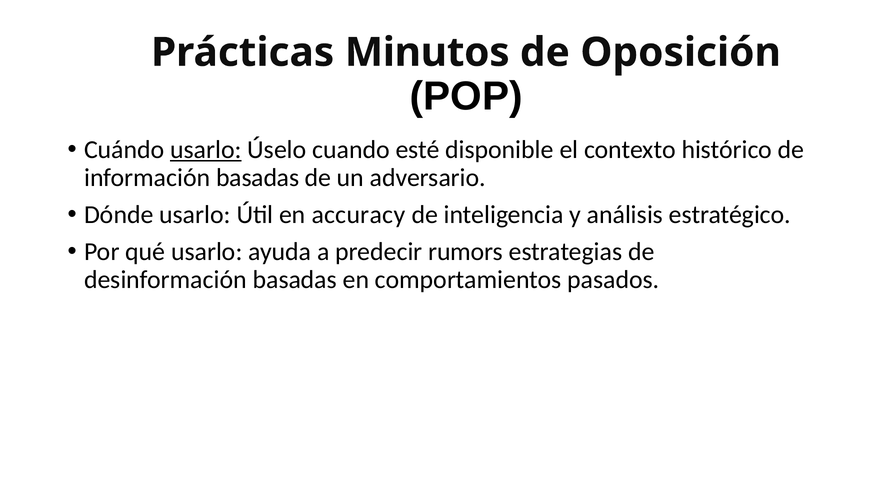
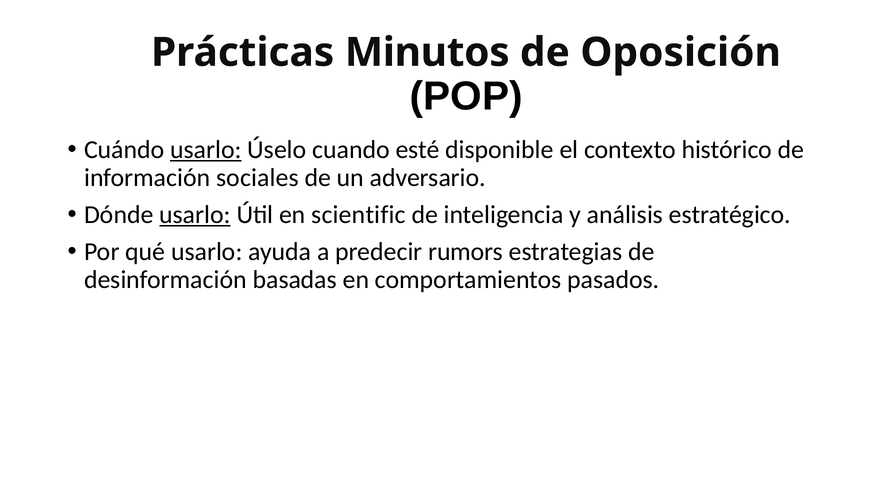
información basadas: basadas -> sociales (257, 178)
usarlo underline: none -> present (195, 215)
accuracy: accuracy -> scientific (358, 215)
